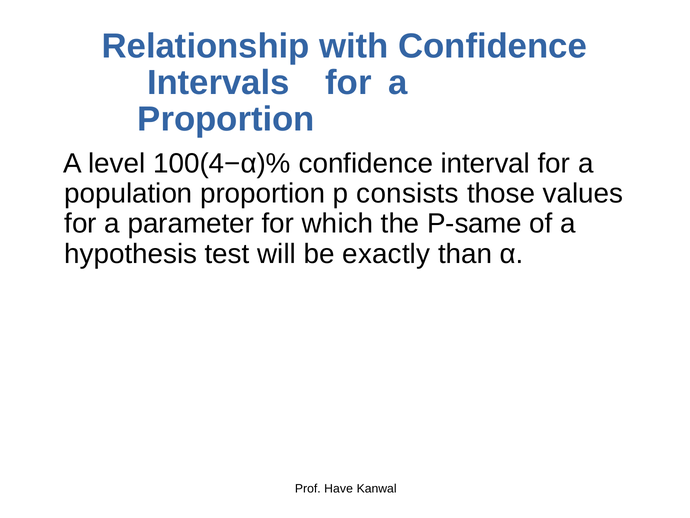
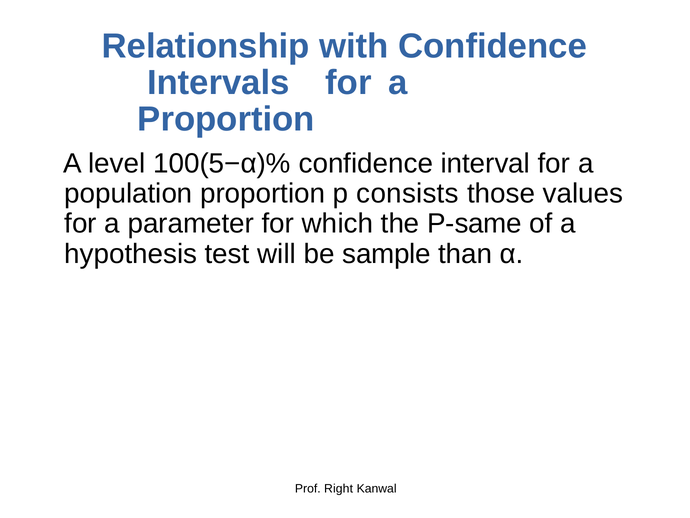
100(4−α)%: 100(4−α)% -> 100(5−α)% (222, 163)
exactly: exactly -> sample (387, 254)
Have: Have -> Right (339, 488)
